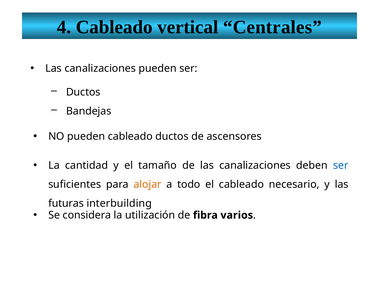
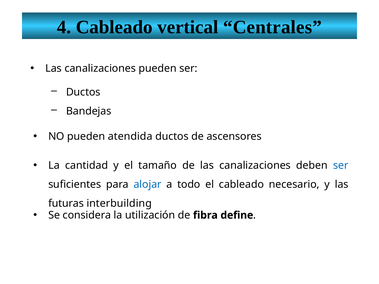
pueden cableado: cableado -> atendida (130, 137)
alojar colour: orange -> blue (148, 185)
varios: varios -> define (237, 215)
